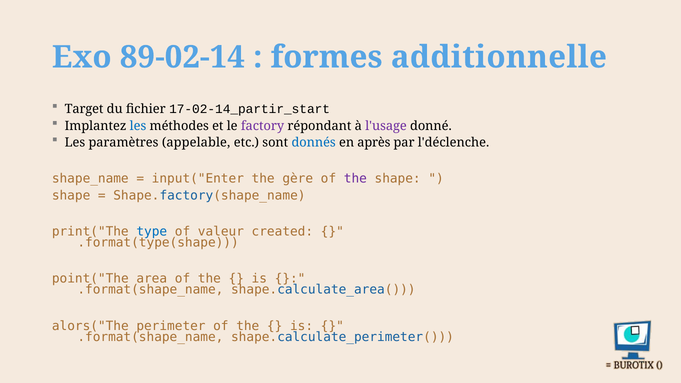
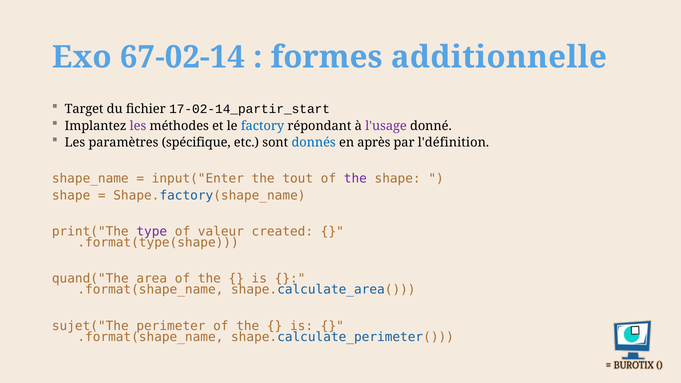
89-02-14: 89-02-14 -> 67-02-14 (182, 57)
les colour: blue -> purple (138, 126)
factory colour: purple -> blue (263, 126)
appelable: appelable -> spécifique (196, 143)
l'déclenche: l'déclenche -> l'définition (454, 143)
gère: gère -> tout (298, 179)
type colour: blue -> purple (152, 232)
point("The: point("The -> quand("The (90, 279)
alors("The: alors("The -> sujet("The (90, 326)
